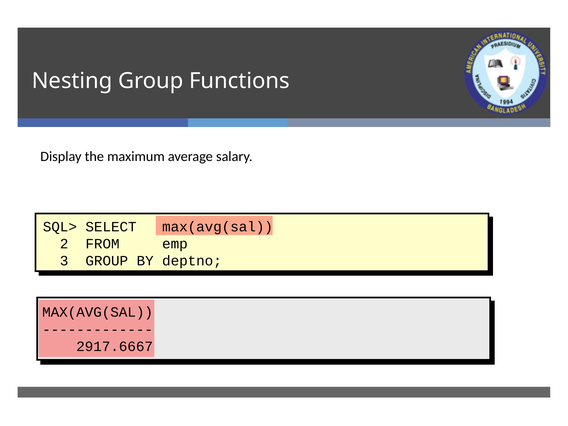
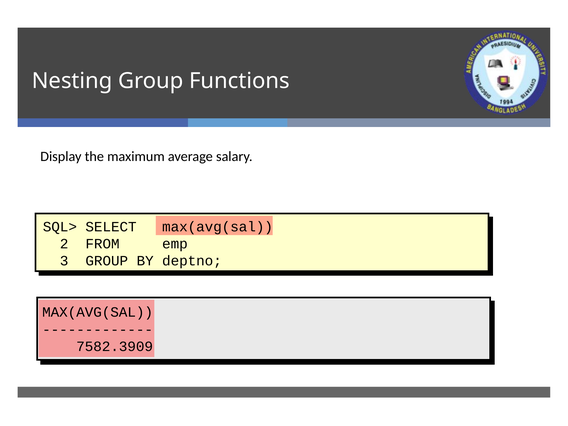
2917.6667: 2917.6667 -> 7582.3909 (115, 346)
